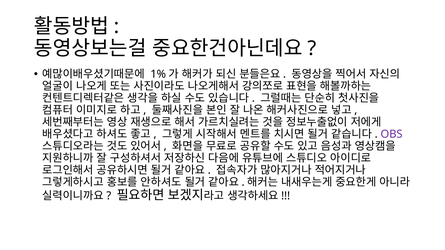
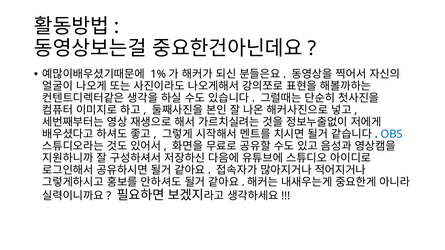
OBS colour: purple -> blue (392, 134)
